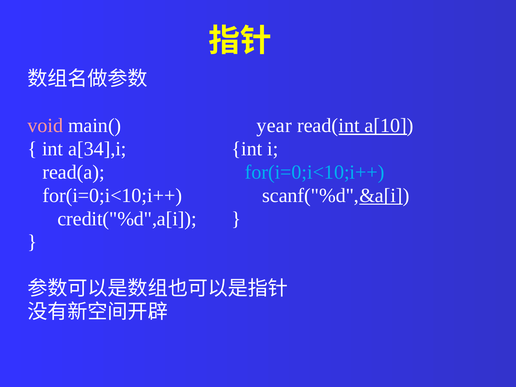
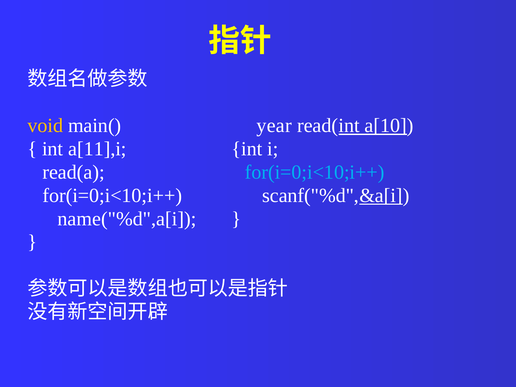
void colour: pink -> yellow (45, 126)
a[34],i: a[34],i -> a[11],i (97, 149)
credit("%d",a[i: credit("%d",a[i -> name("%d",a[i (127, 219)
